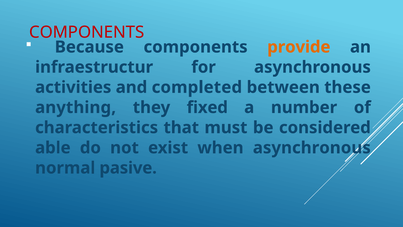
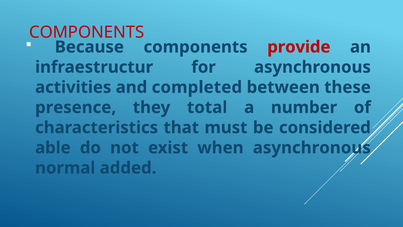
provide colour: orange -> red (299, 47)
anything: anything -> presence (76, 107)
fixed: fixed -> total (207, 107)
pasive: pasive -> added (128, 168)
